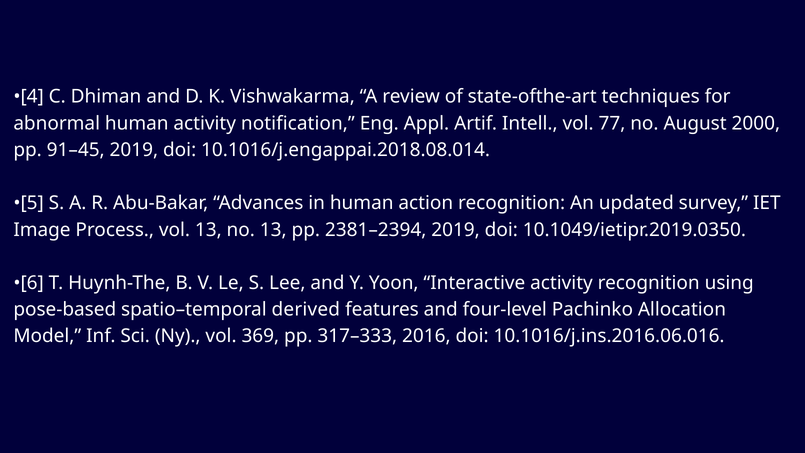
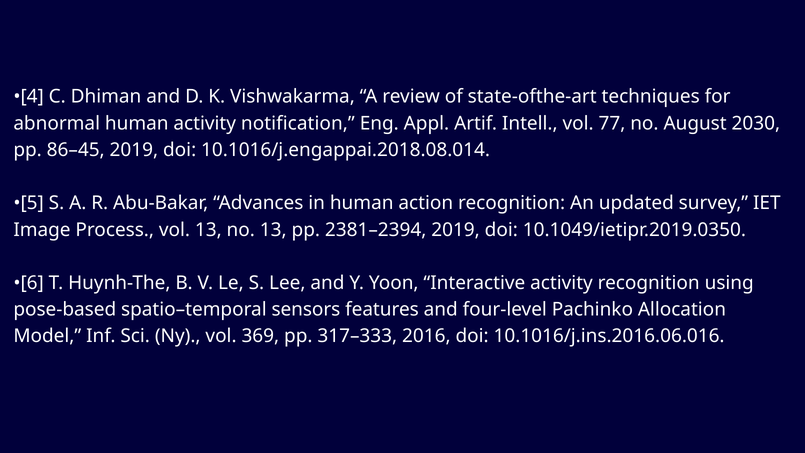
2000: 2000 -> 2030 (756, 123)
91–45: 91–45 -> 86–45 (76, 150)
derived: derived -> sensors (306, 309)
